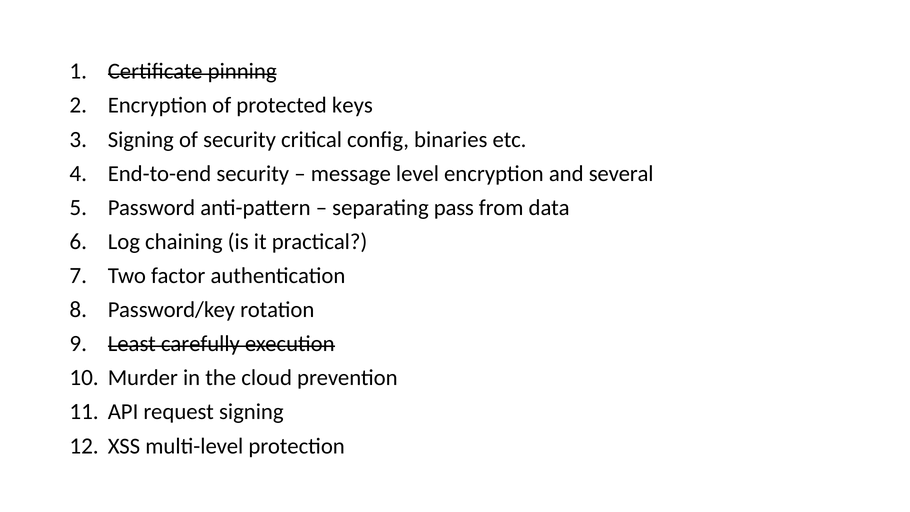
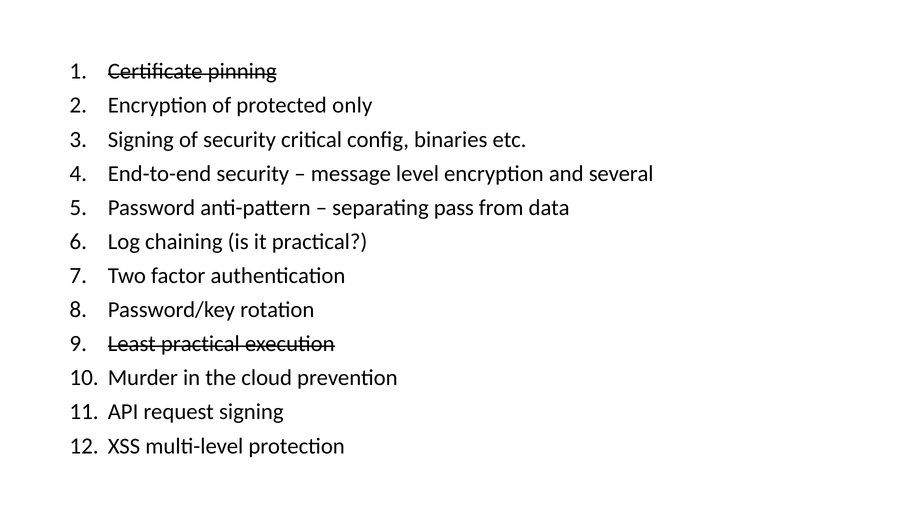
keys: keys -> only (352, 105)
Least carefully: carefully -> practical (200, 344)
